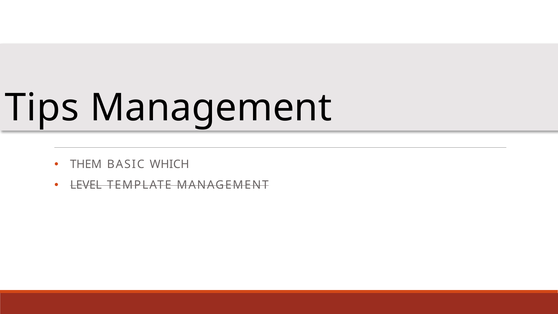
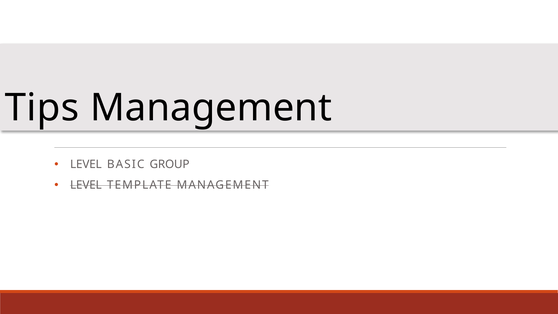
THEM: THEM -> LEVEL (86, 164)
WHICH: WHICH -> GROUP (170, 164)
